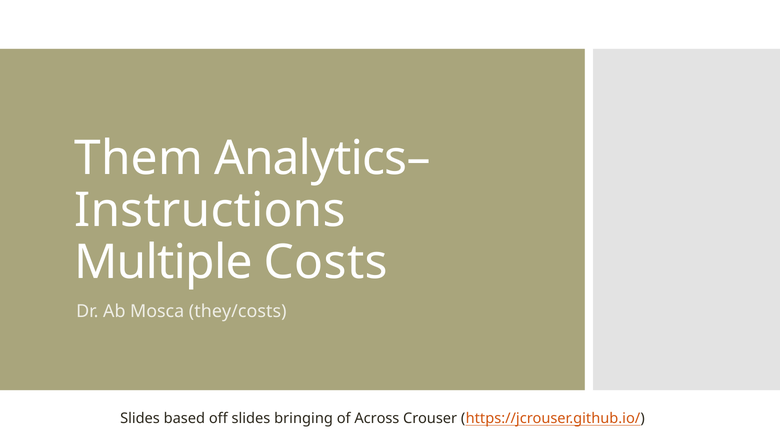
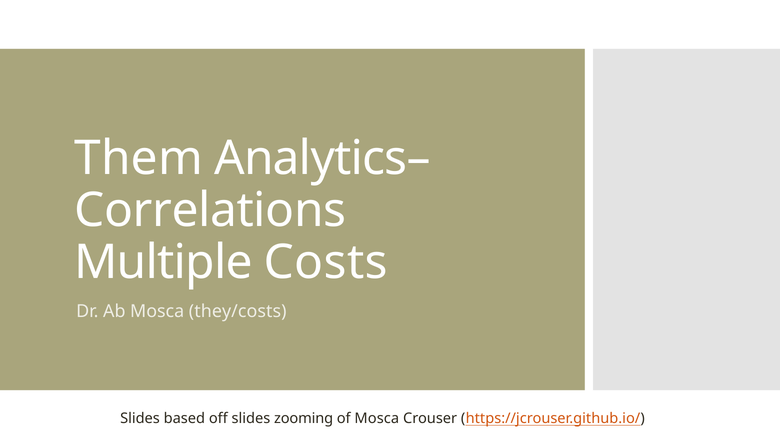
Instructions: Instructions -> Correlations (210, 210)
bringing: bringing -> zooming (304, 418)
of Across: Across -> Mosca (377, 418)
